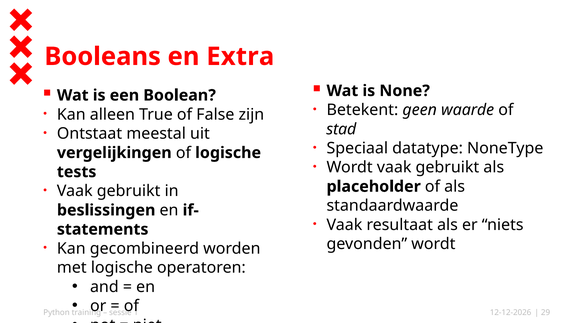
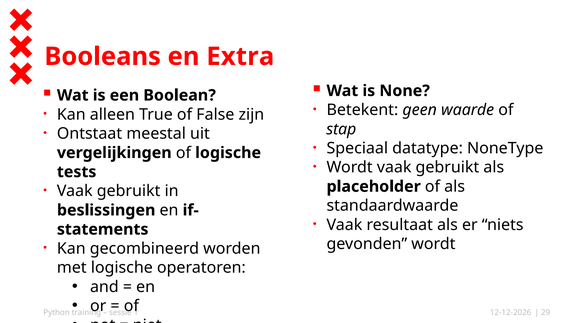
stad: stad -> stap (341, 129)
